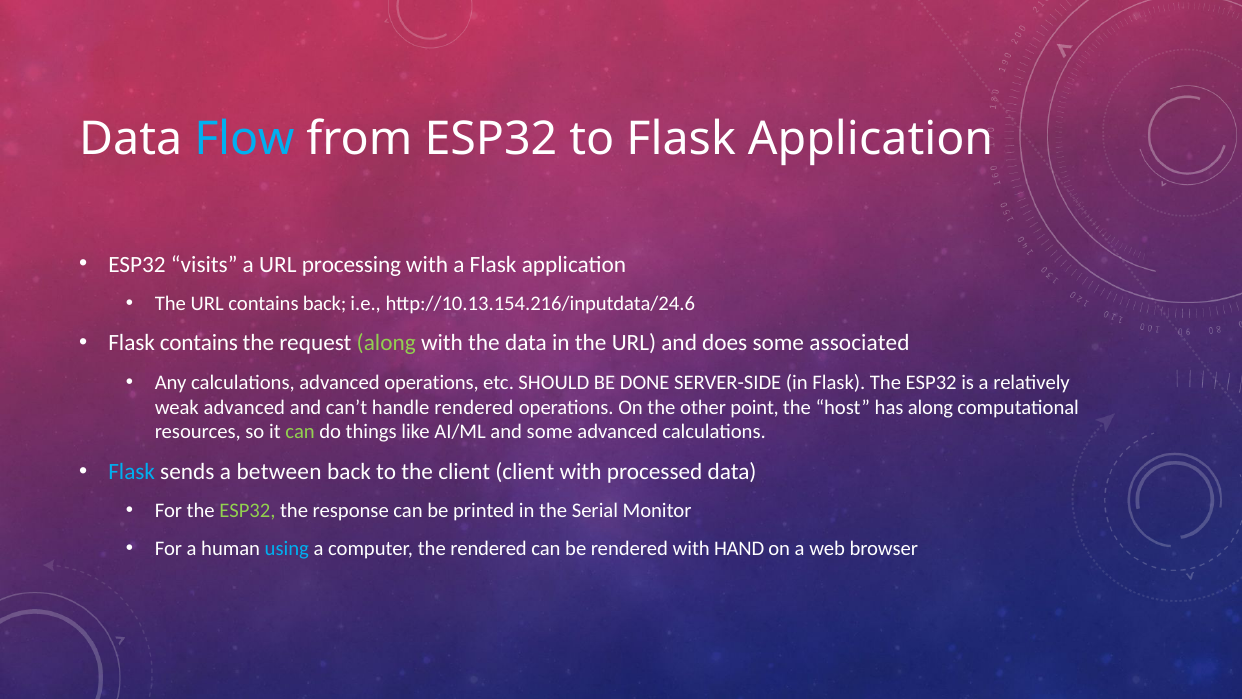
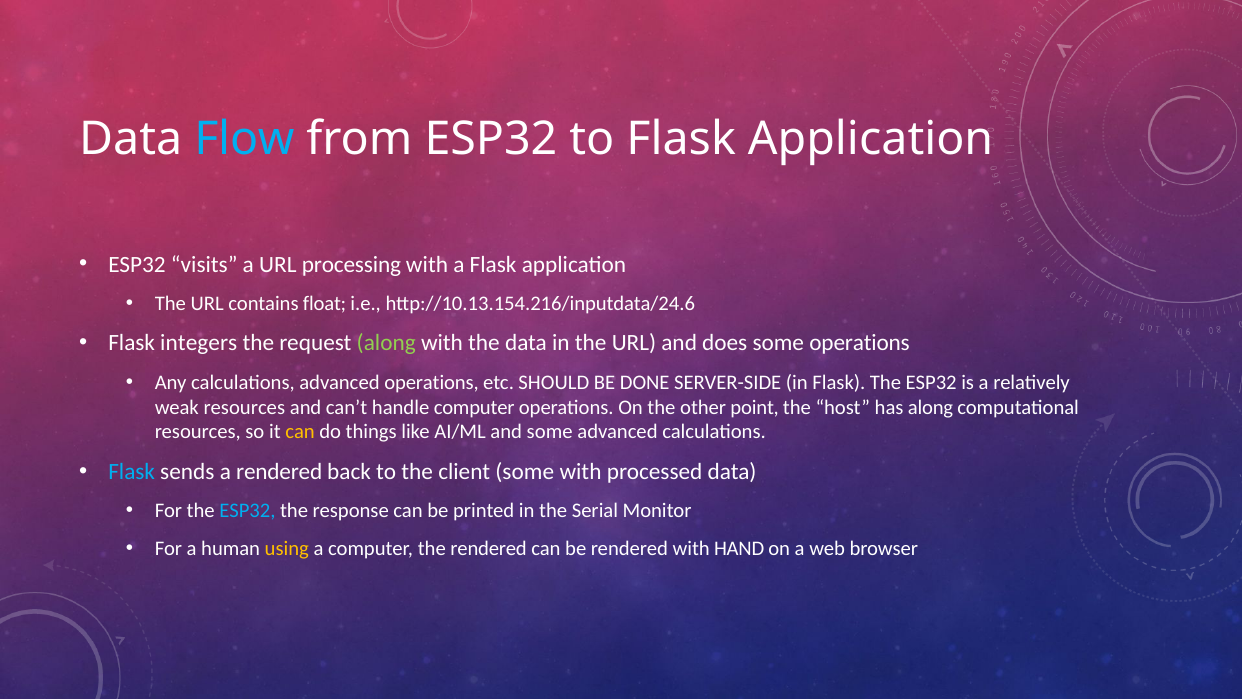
contains back: back -> float (325, 304)
Flask contains: contains -> integers (199, 343)
some associated: associated -> operations (860, 343)
weak advanced: advanced -> resources (244, 407)
handle rendered: rendered -> computer (474, 407)
can colour: light green -> yellow (300, 432)
a between: between -> rendered (279, 471)
client client: client -> some (525, 471)
ESP32 colour: light green -> light blue (247, 511)
using colour: light blue -> yellow (287, 548)
